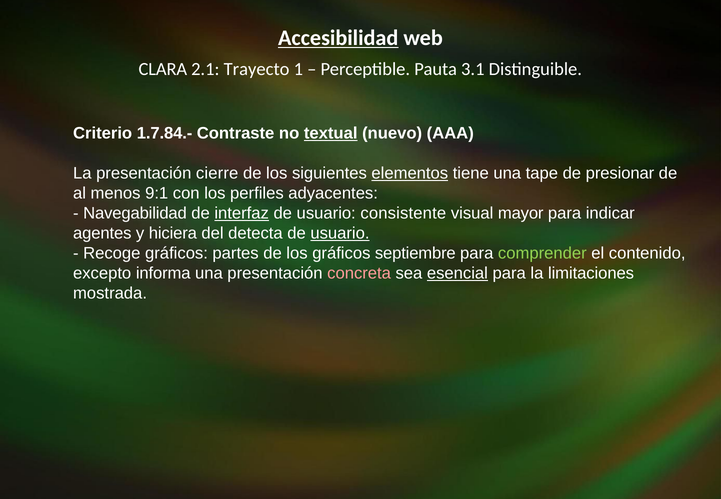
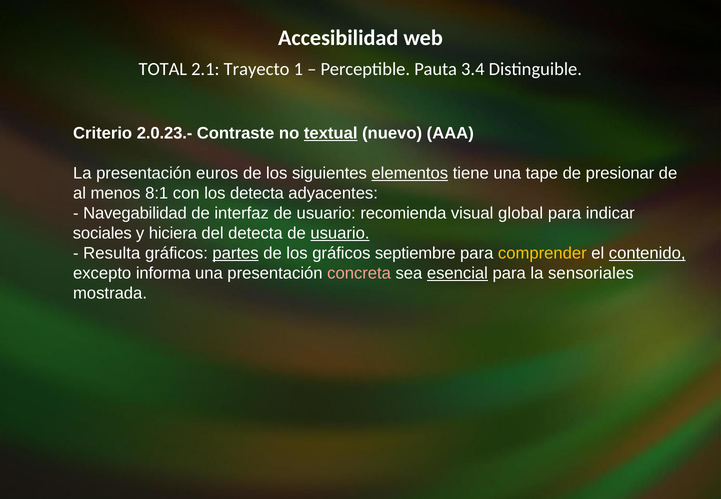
Accesibilidad underline: present -> none (338, 38)
CLARA: CLARA -> TOTAL (163, 69)
3.1: 3.1 -> 3.4 (473, 69)
1.7.84.-: 1.7.84.- -> 2.0.23.- (165, 134)
cierre: cierre -> euros (217, 173)
9:1: 9:1 -> 8:1 (157, 193)
los perfiles: perfiles -> detecta (257, 193)
interfaz underline: present -> none (242, 213)
consistente: consistente -> recomienda (403, 213)
mayor: mayor -> global (521, 213)
agentes: agentes -> sociales (102, 233)
Recoge: Recoge -> Resulta (112, 253)
partes underline: none -> present (236, 253)
comprender colour: light green -> yellow (542, 253)
contenido underline: none -> present (647, 253)
limitaciones: limitaciones -> sensoriales (591, 273)
